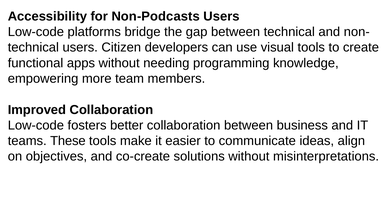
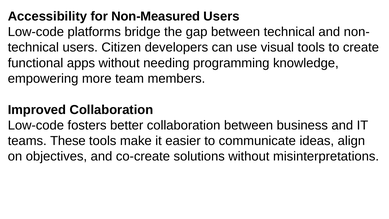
Non-Podcasts: Non-Podcasts -> Non-Measured (156, 16)
